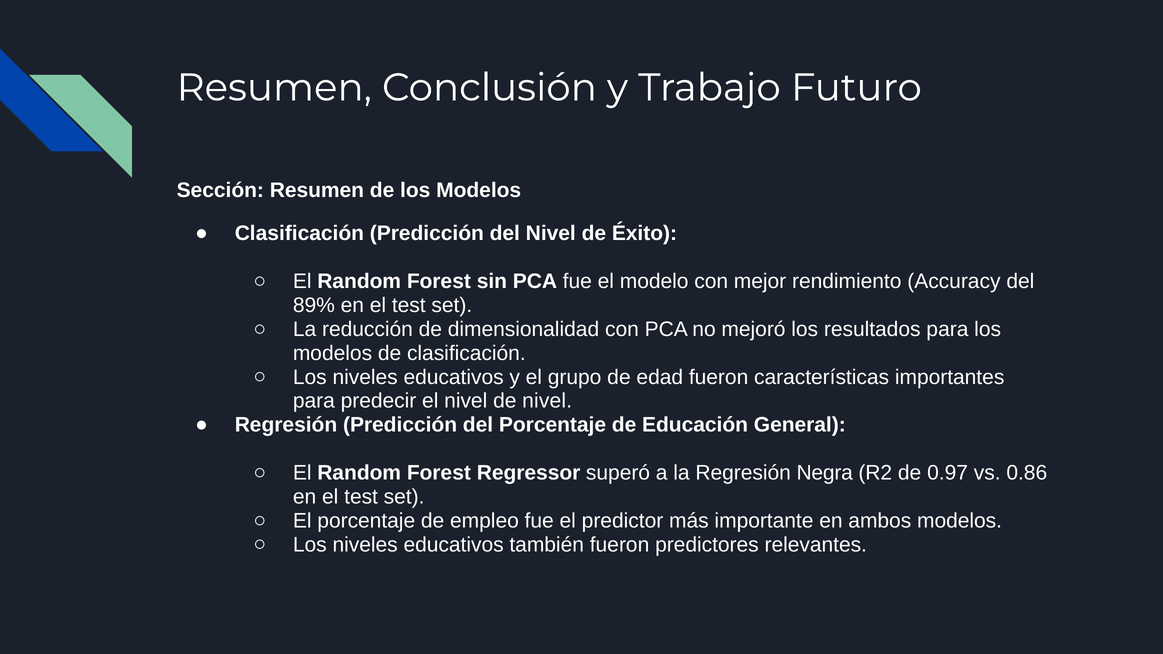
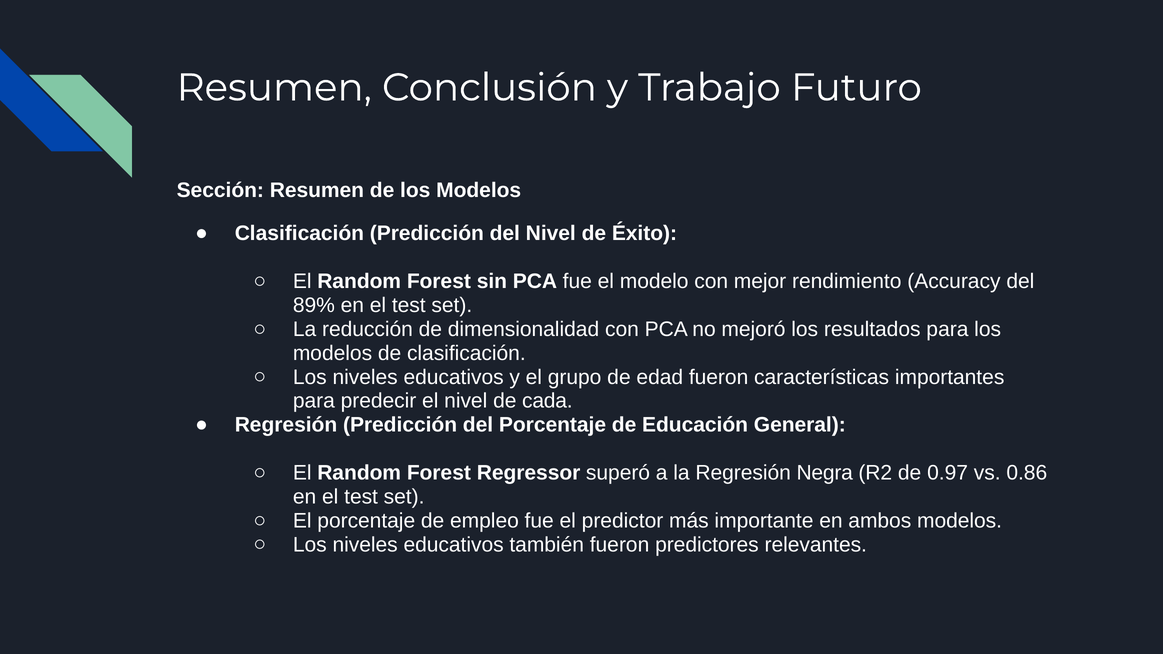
de nivel: nivel -> cada (547, 401)
